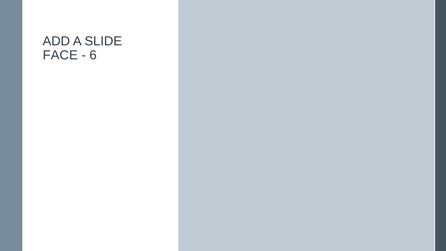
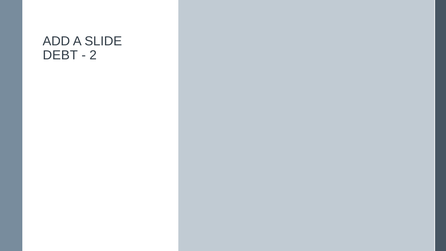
FACE: FACE -> DEBT (60, 55)
6: 6 -> 2 (93, 55)
